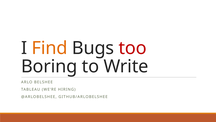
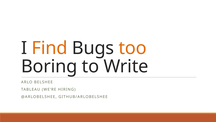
too colour: red -> orange (133, 48)
